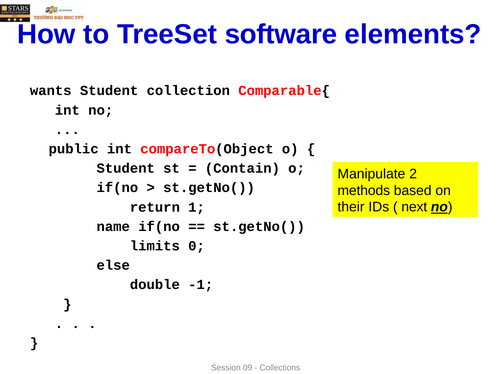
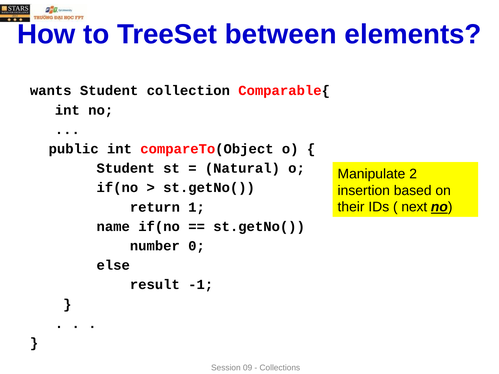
software: software -> between (281, 34)
Contain: Contain -> Natural (242, 168)
methods: methods -> insertion (364, 191)
limits: limits -> number (155, 246)
double: double -> result (155, 285)
